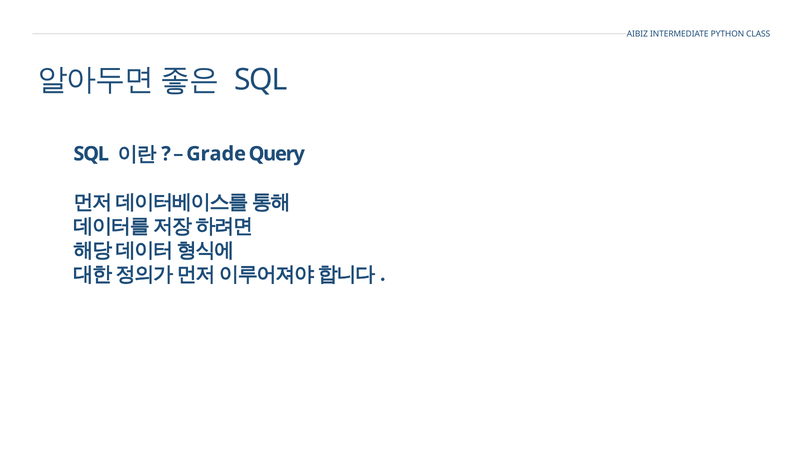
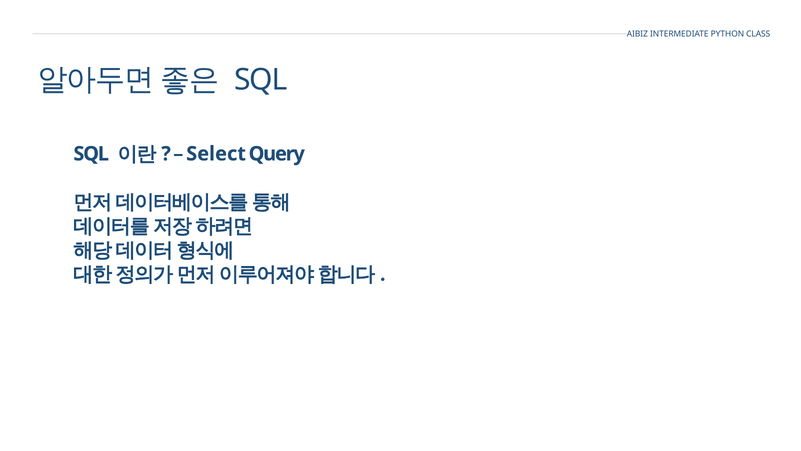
Grade: Grade -> Select (216, 154)
